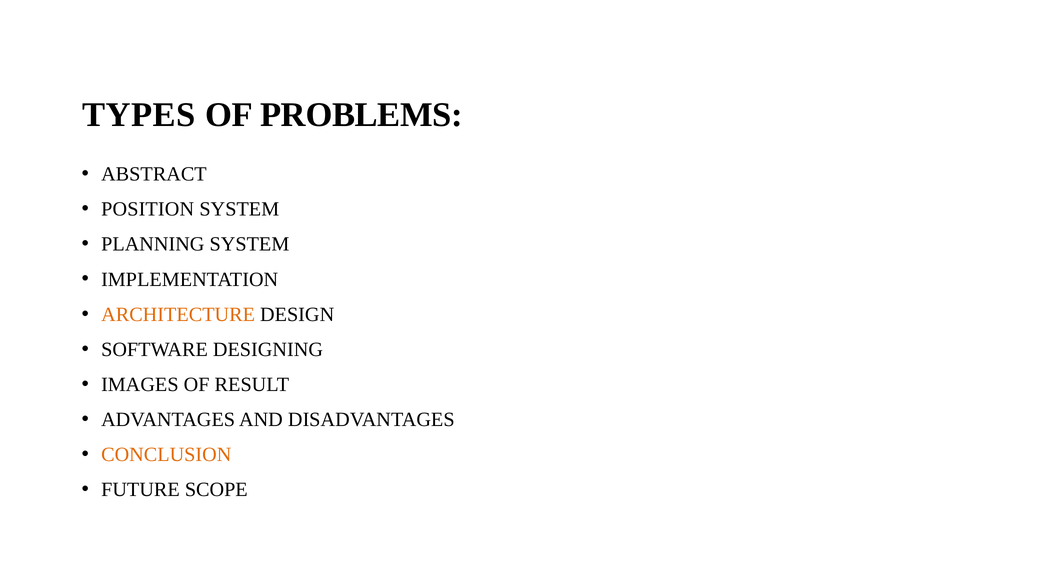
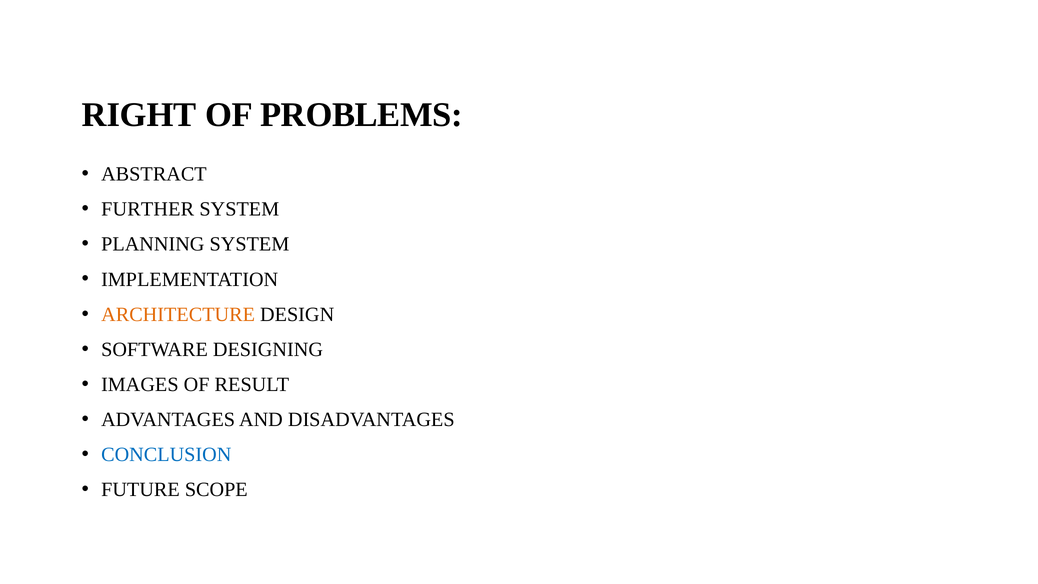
TYPES: TYPES -> RIGHT (139, 115)
POSITION: POSITION -> FURTHER (148, 209)
CONCLUSION colour: orange -> blue (166, 455)
